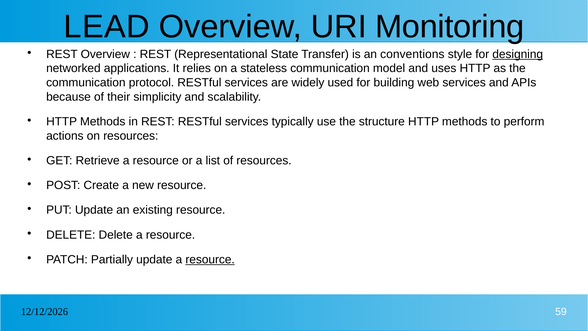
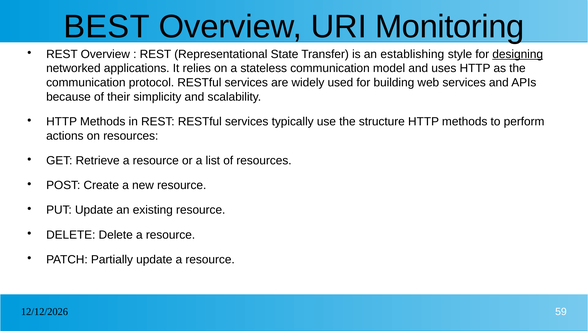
LEAD: LEAD -> BEST (107, 27)
conventions: conventions -> establishing (412, 54)
resource underline: present -> none (210, 259)
